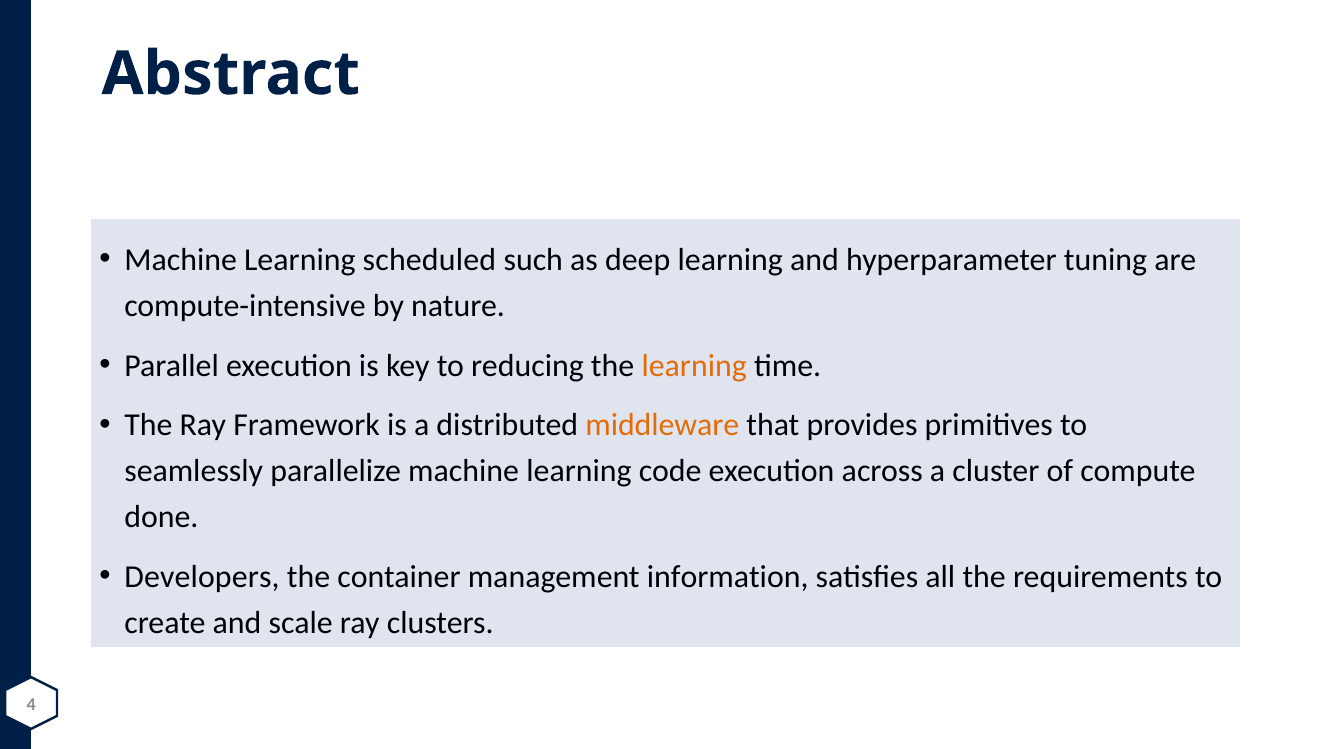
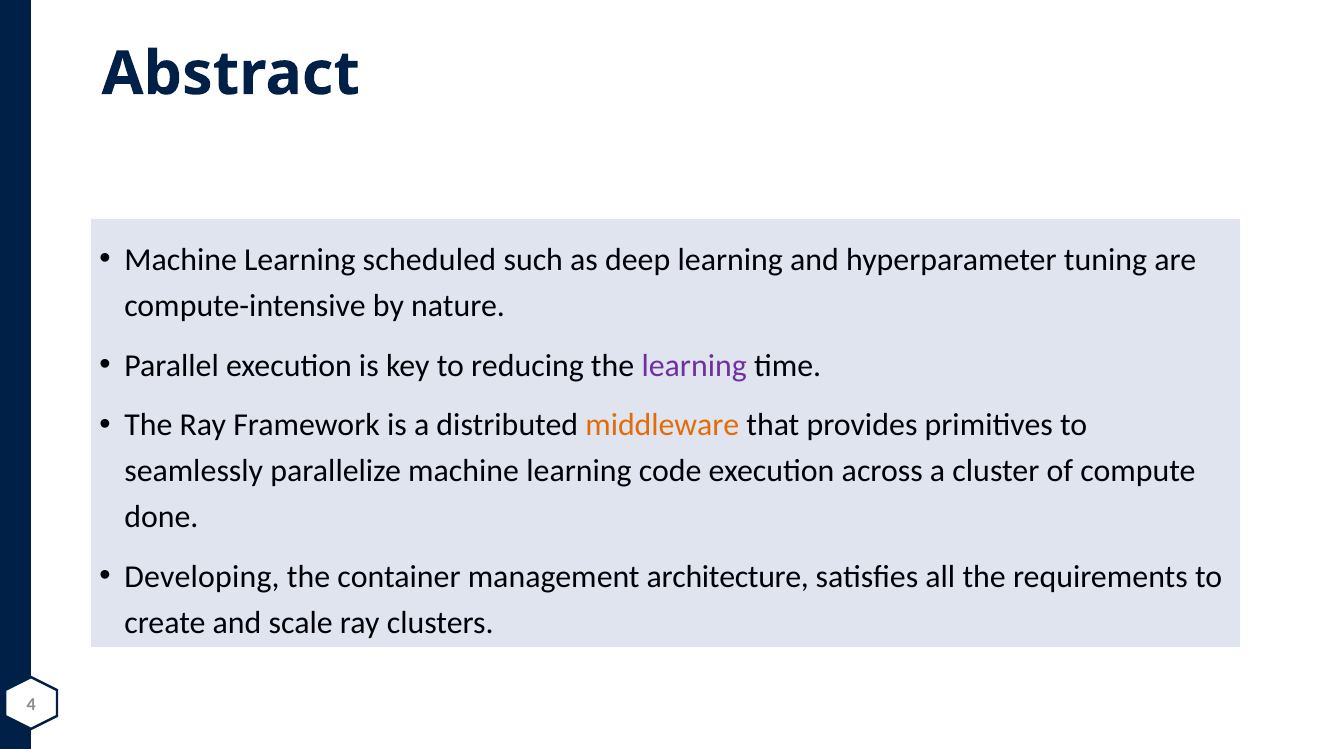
learning colour: orange -> purple (694, 365)
Developers: Developers -> Developing (202, 577)
information: information -> architecture (728, 577)
